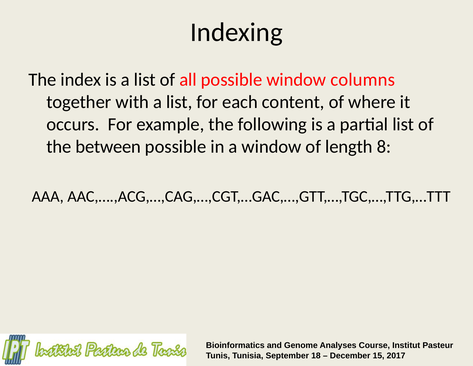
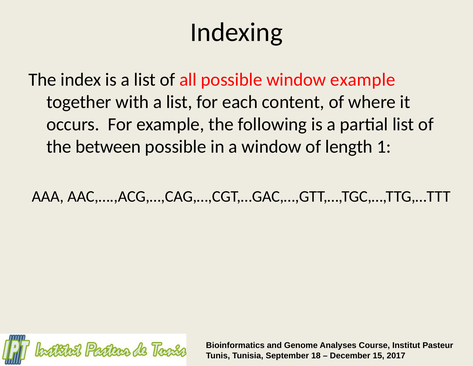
window columns: columns -> example (363, 80)
8: 8 -> 1 (384, 146)
